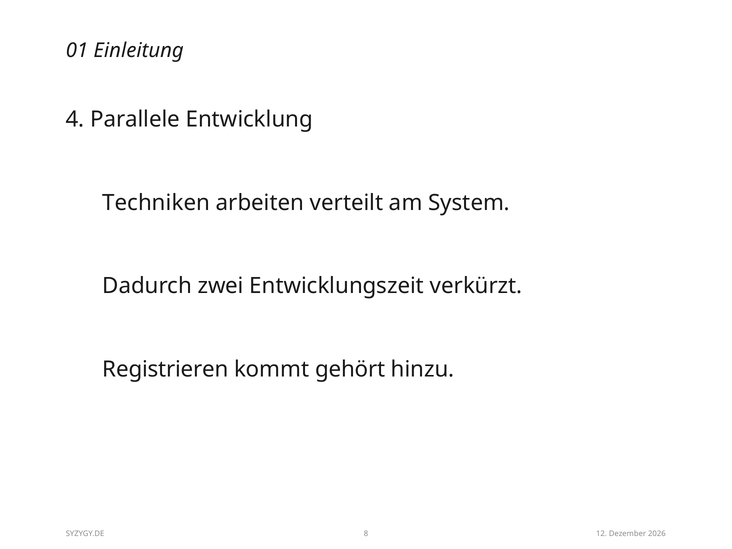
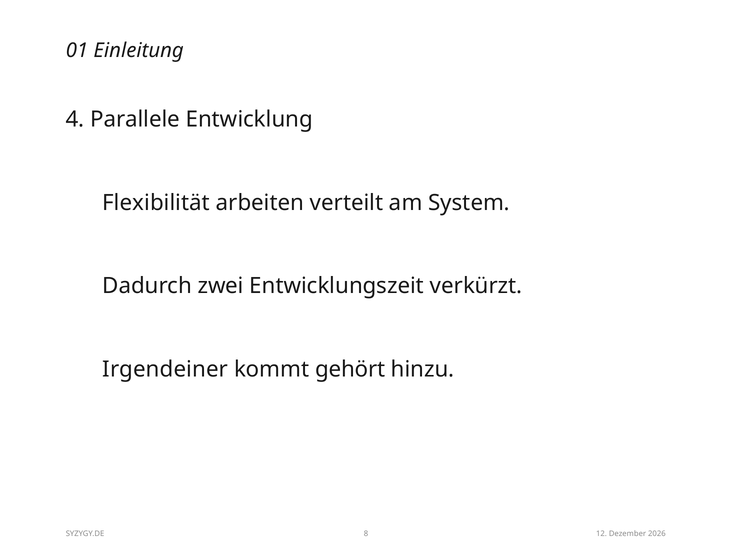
Techniken: Techniken -> Flexibilität (156, 203)
Registrieren: Registrieren -> Irgendeiner (165, 369)
